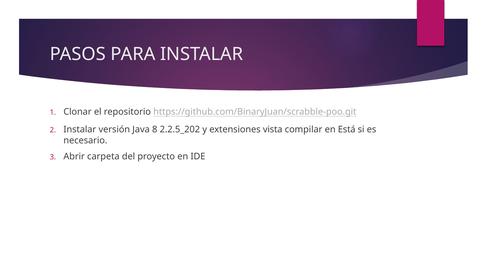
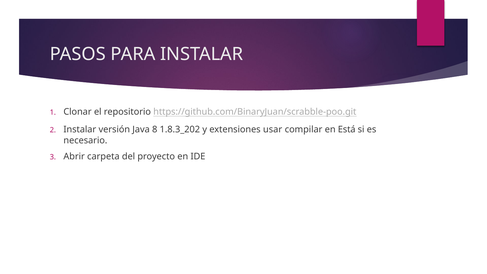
2.2.5_202: 2.2.5_202 -> 1.8.3_202 (180, 129)
vista: vista -> usar (273, 129)
